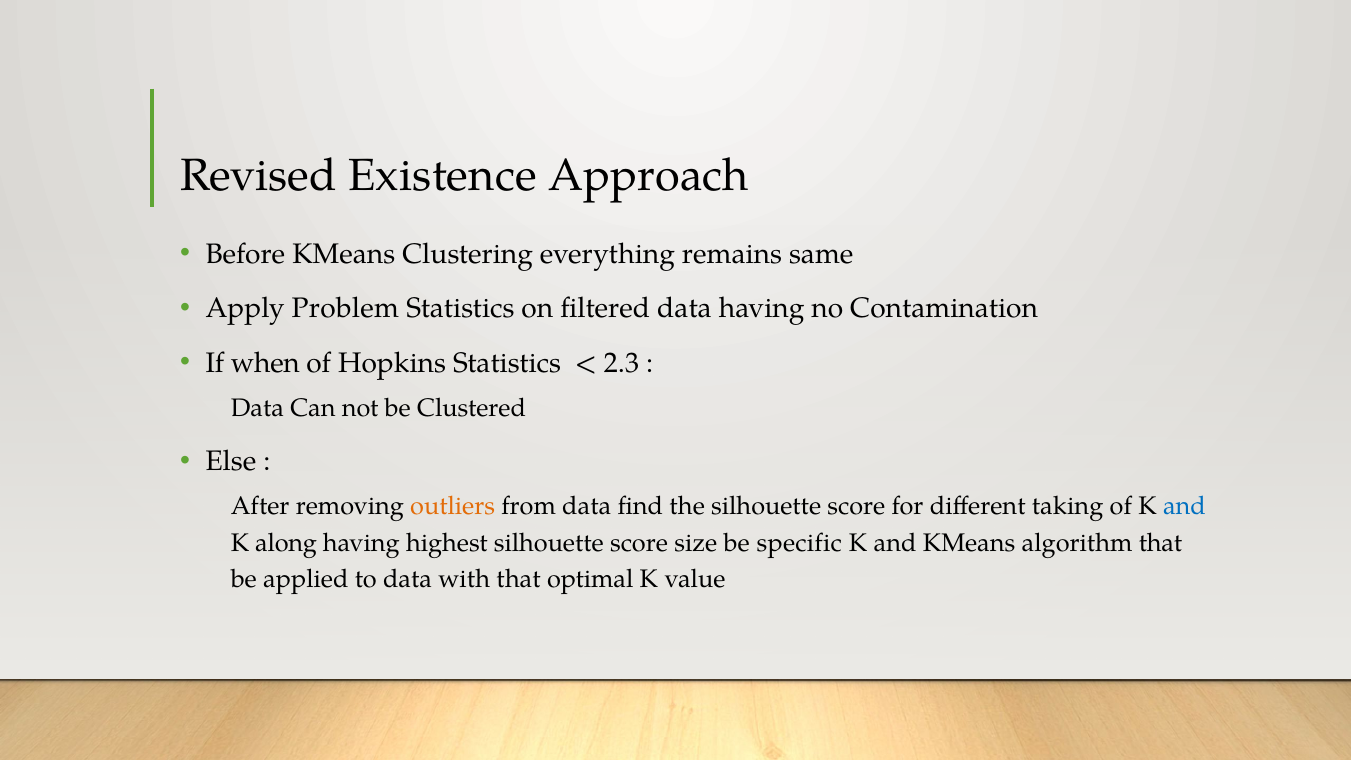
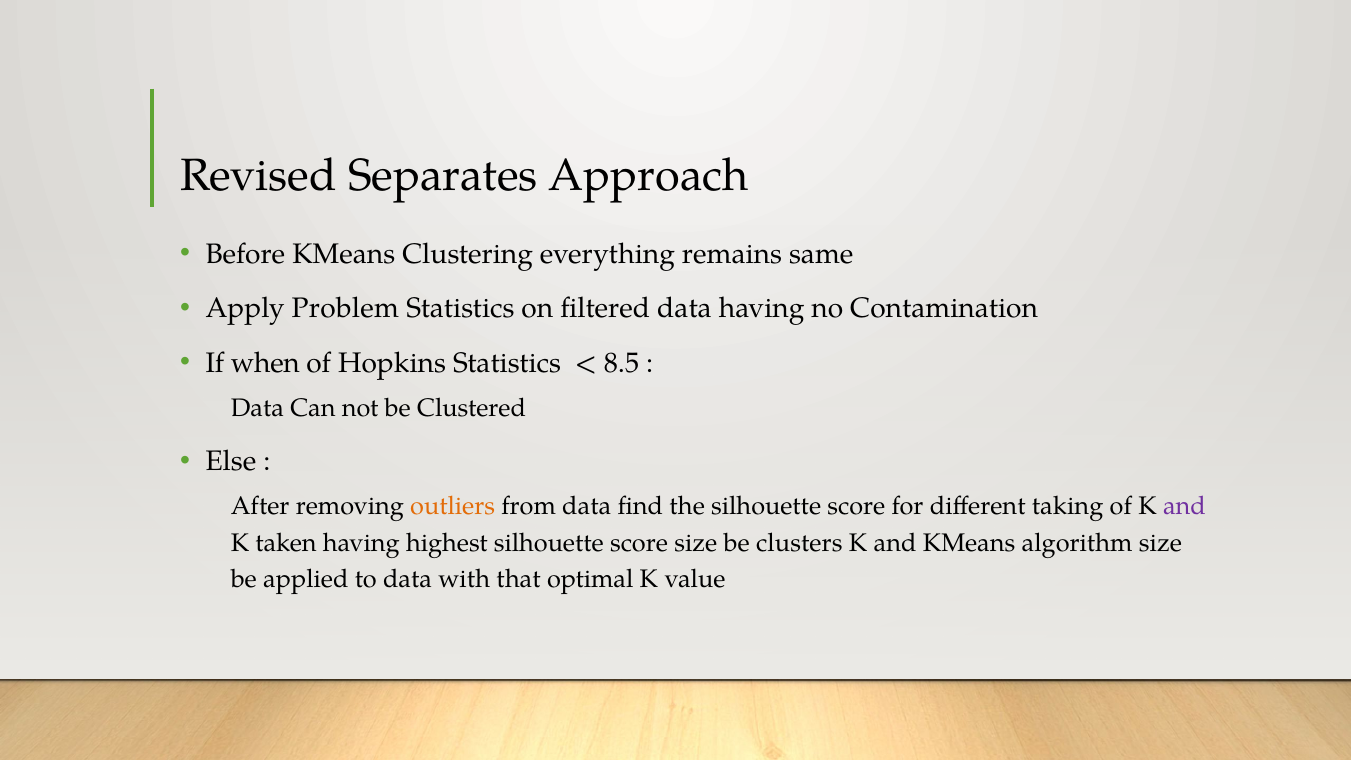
Existence: Existence -> Separates (443, 176)
2.3: 2.3 -> 8.5 (621, 363)
and colour: blue -> purple (1184, 506)
along: along -> taken (286, 543)
specific: specific -> clusters (799, 543)
algorithm that: that -> size (1160, 543)
